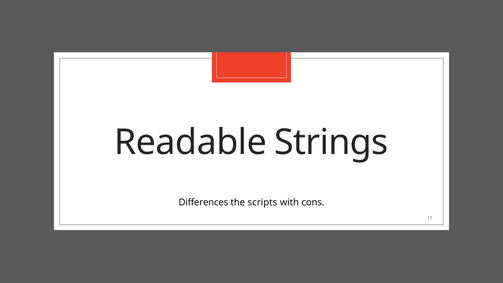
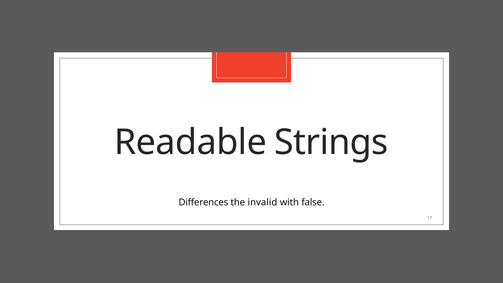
scripts: scripts -> invalid (262, 203)
cons: cons -> false (313, 203)
